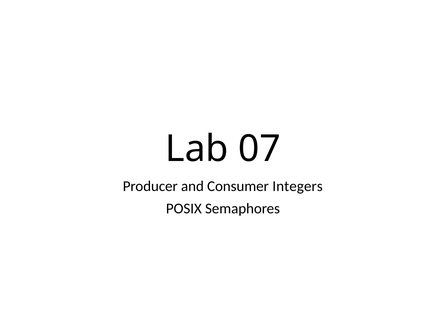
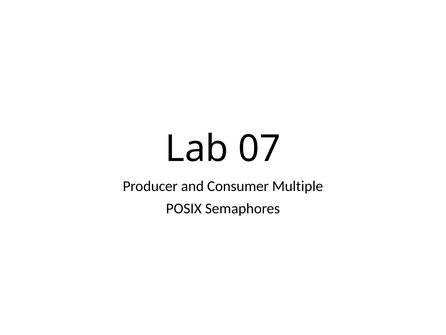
Integers: Integers -> Multiple (298, 186)
